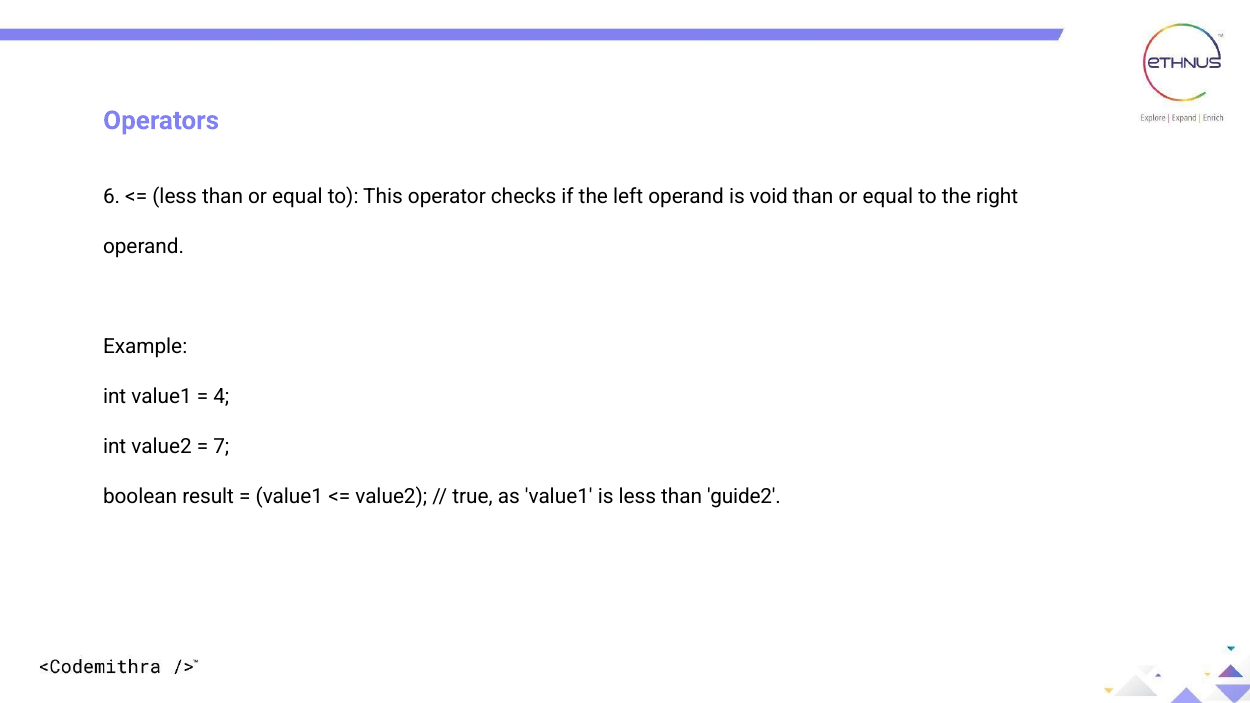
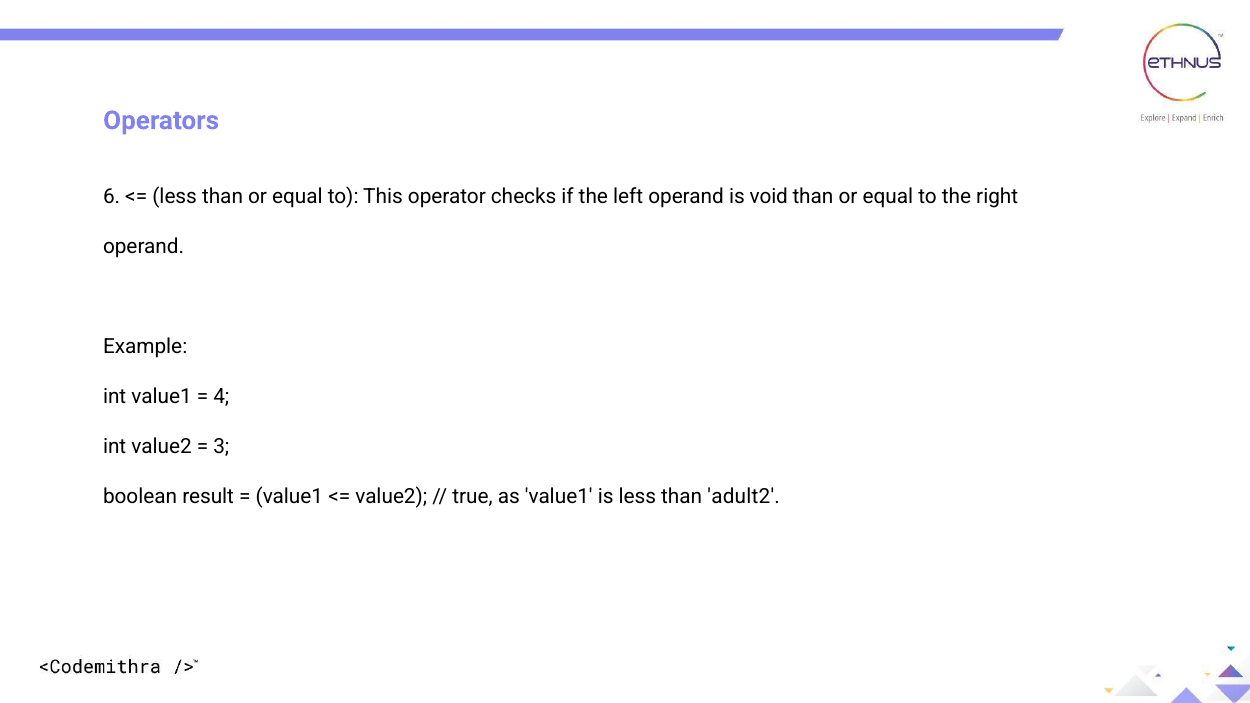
7: 7 -> 3 (221, 447)
guide2: guide2 -> adult2 (744, 497)
